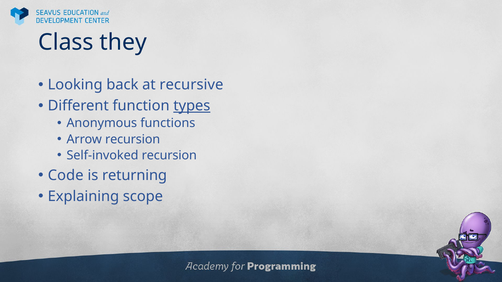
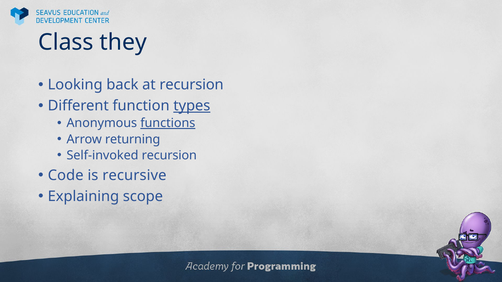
at recursive: recursive -> recursion (192, 85)
functions underline: none -> present (168, 123)
Arrow recursion: recursion -> returning (133, 139)
returning: returning -> recursive (134, 175)
